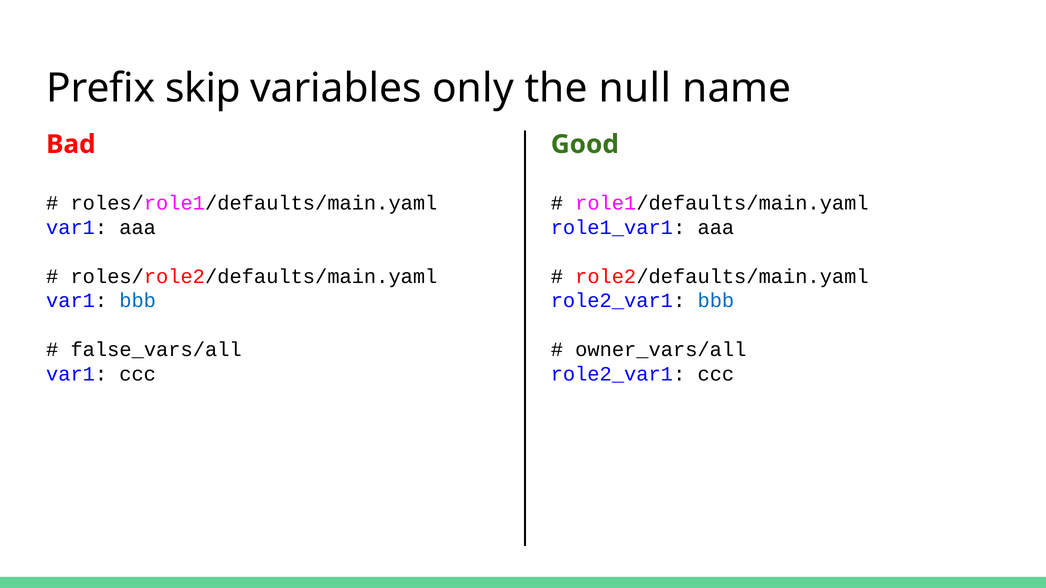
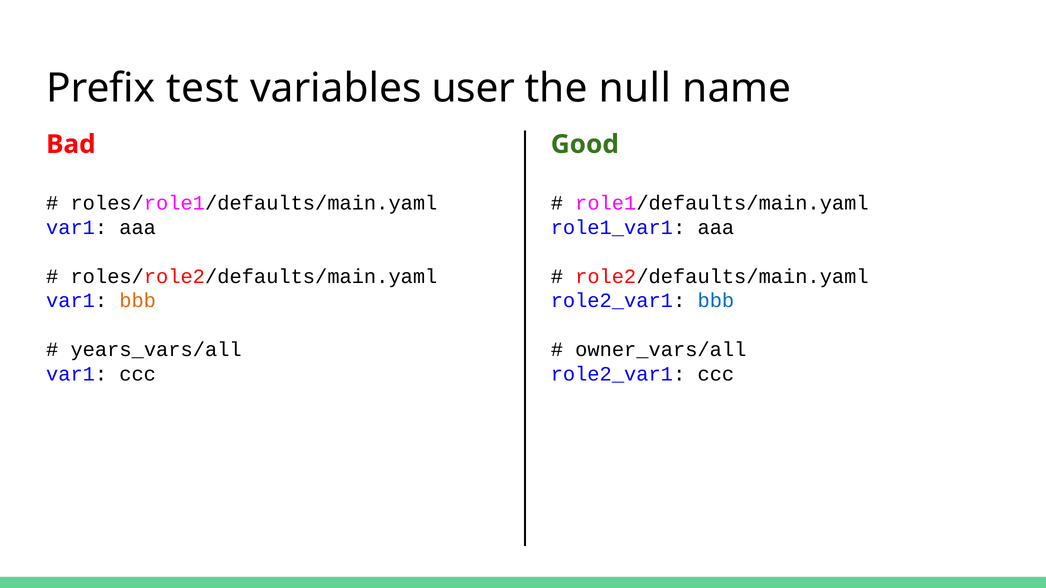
skip: skip -> test (203, 89)
only: only -> user (473, 89)
bbb colour: blue -> orange (138, 301)
false_vars/all: false_vars/all -> years_vars/all (156, 350)
